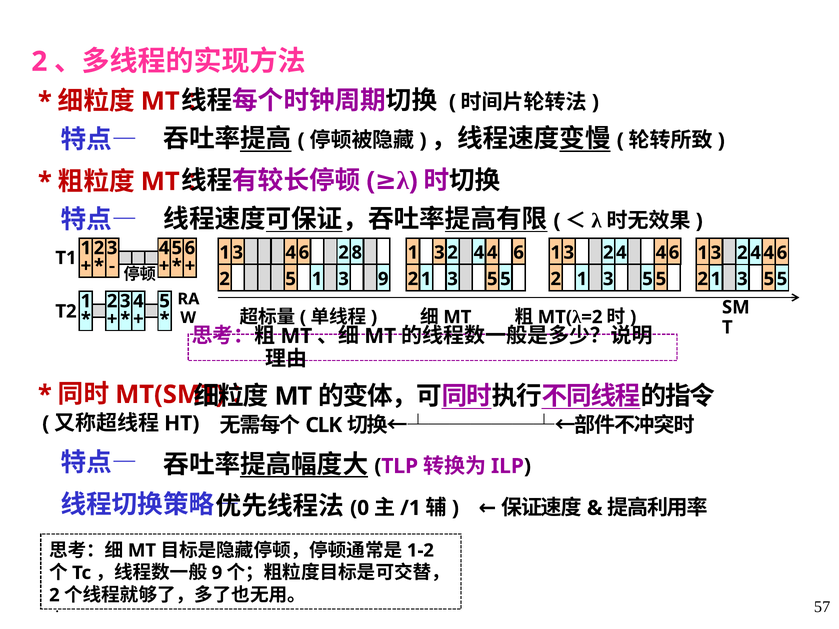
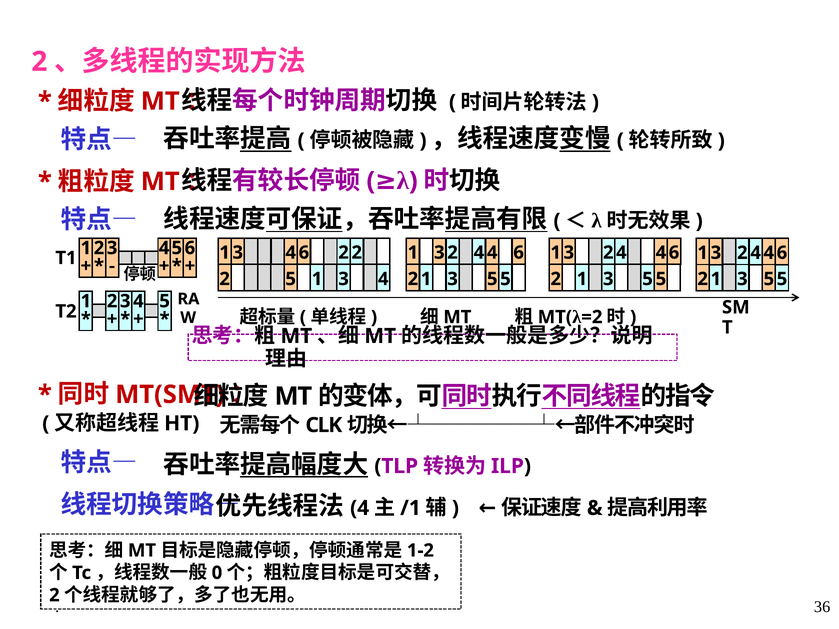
8: 8 -> 2 (357, 253)
5 9: 9 -> 4 (383, 279)
0: 0 -> 4 (360, 508)
9: 9 -> 0 (217, 573)
57: 57 -> 36 (822, 607)
